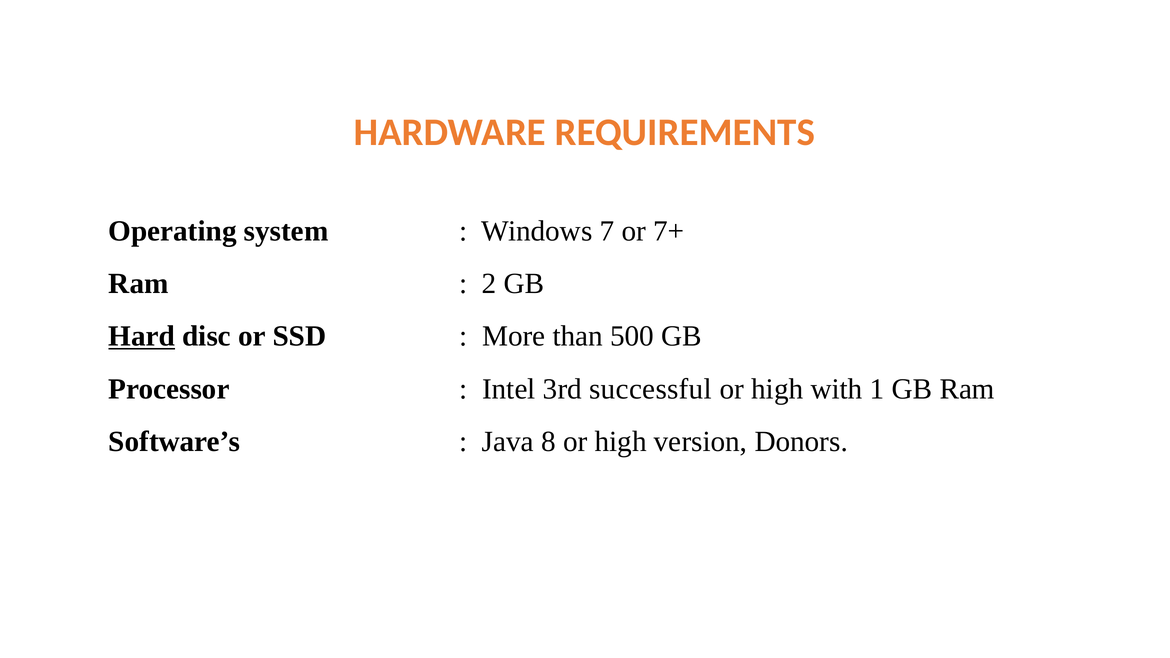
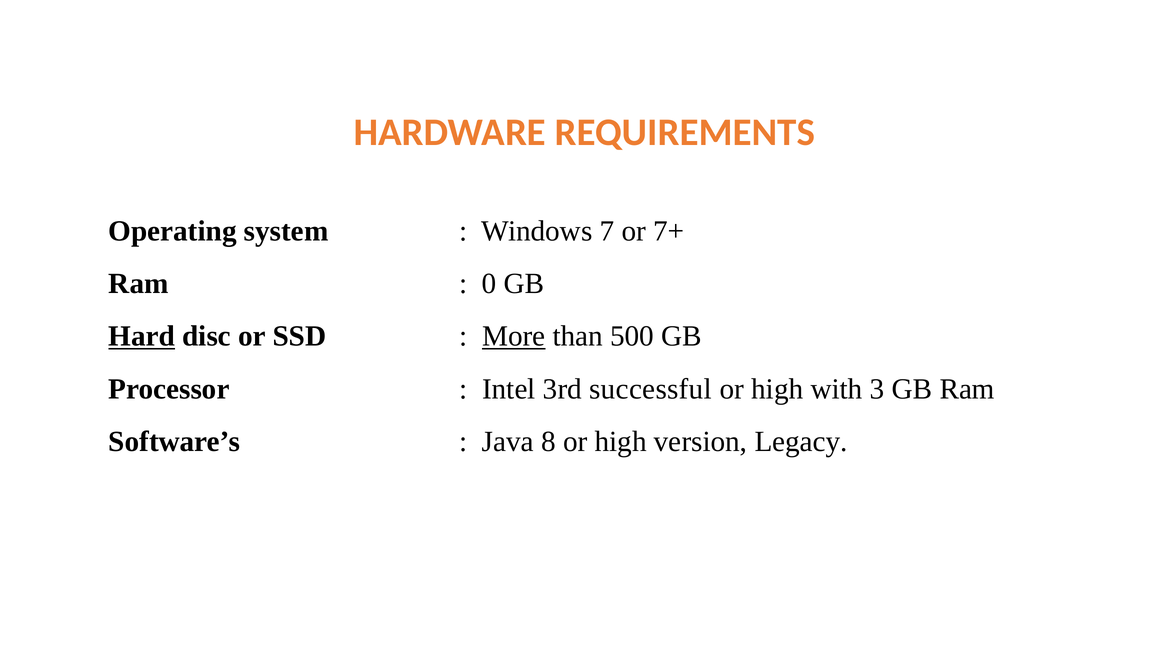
2: 2 -> 0 (489, 284)
More underline: none -> present (514, 336)
1: 1 -> 3 (877, 389)
Donors: Donors -> Legacy (801, 442)
